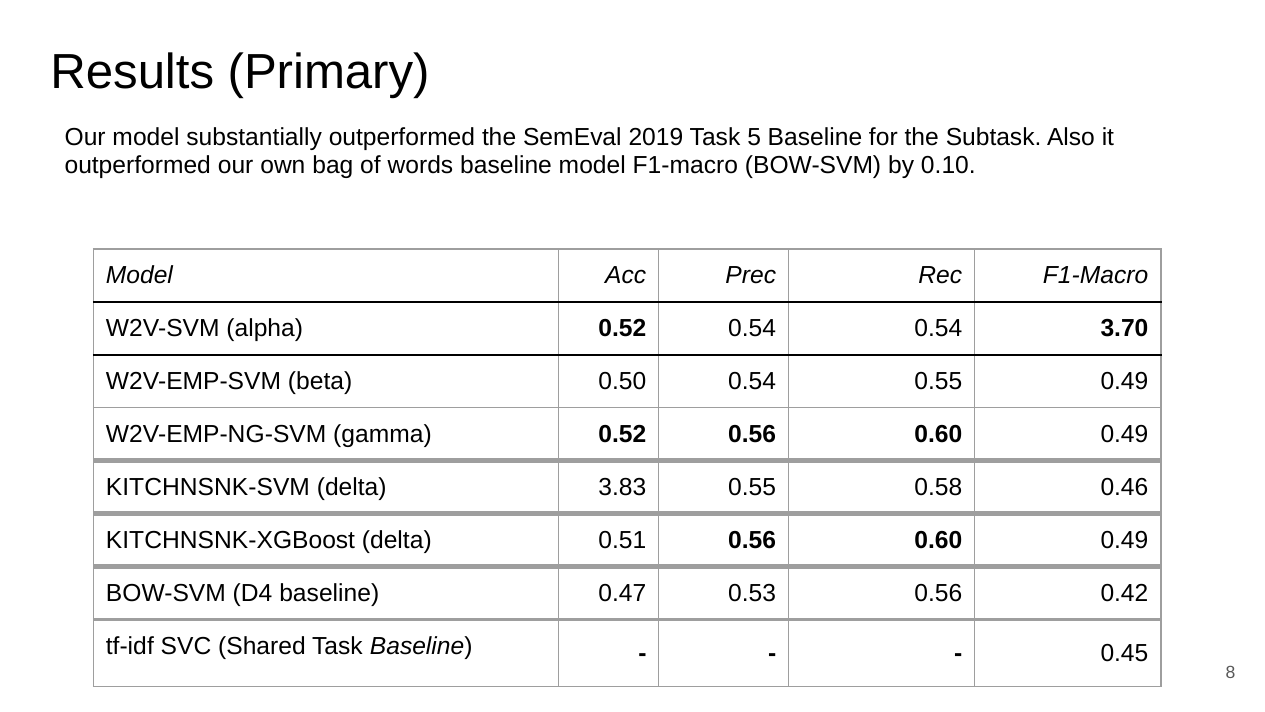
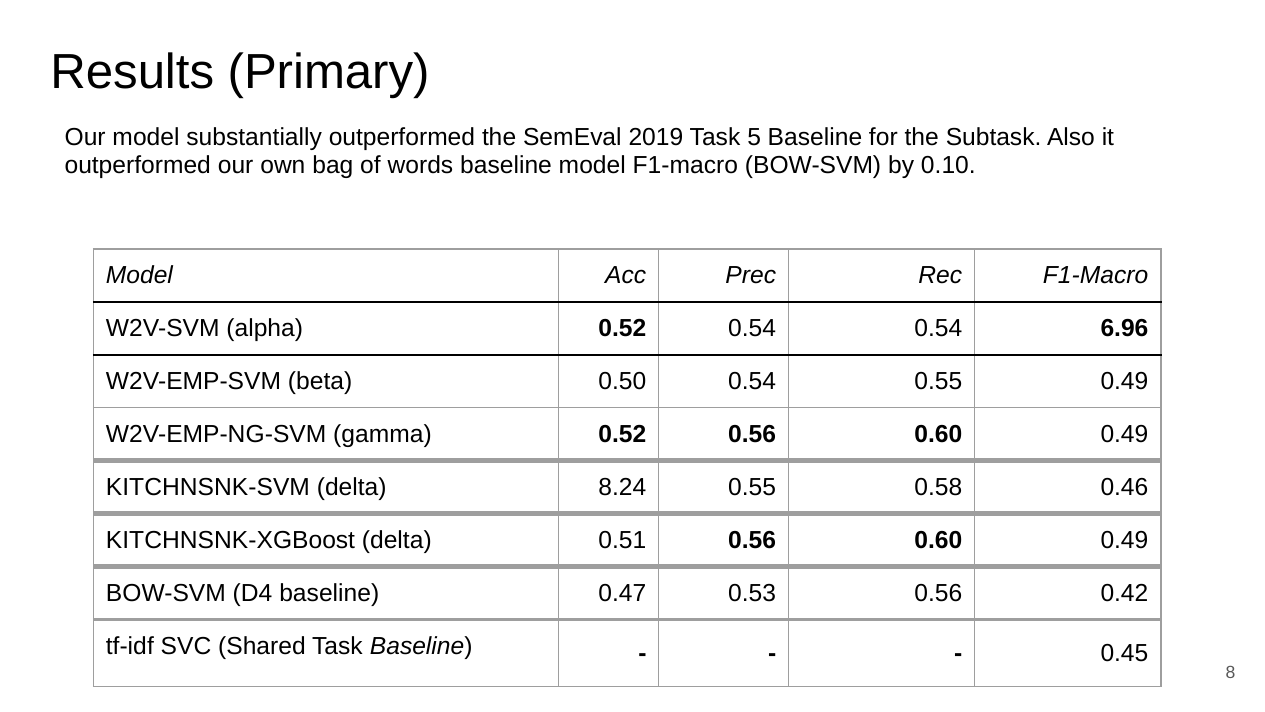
3.70: 3.70 -> 6.96 (1124, 329)
3.83: 3.83 -> 8.24 (622, 487)
